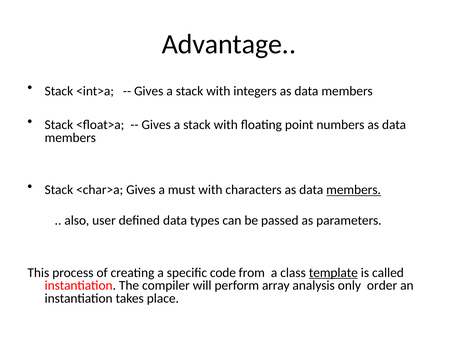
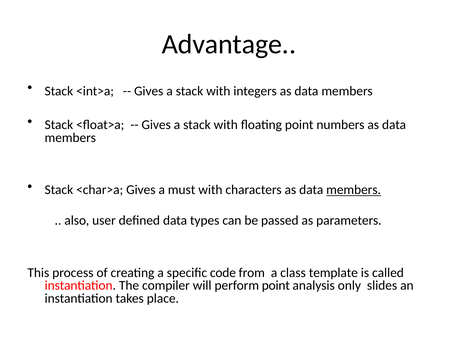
template underline: present -> none (333, 272)
perform array: array -> point (276, 285)
order: order -> slides (382, 285)
